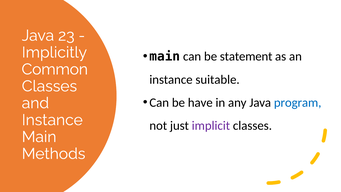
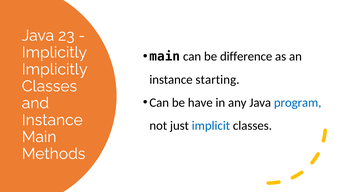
statement: statement -> difference (246, 56)
Common: Common -> Implicitly (55, 69)
suitable: suitable -> starting (217, 79)
implicit colour: purple -> blue (211, 126)
